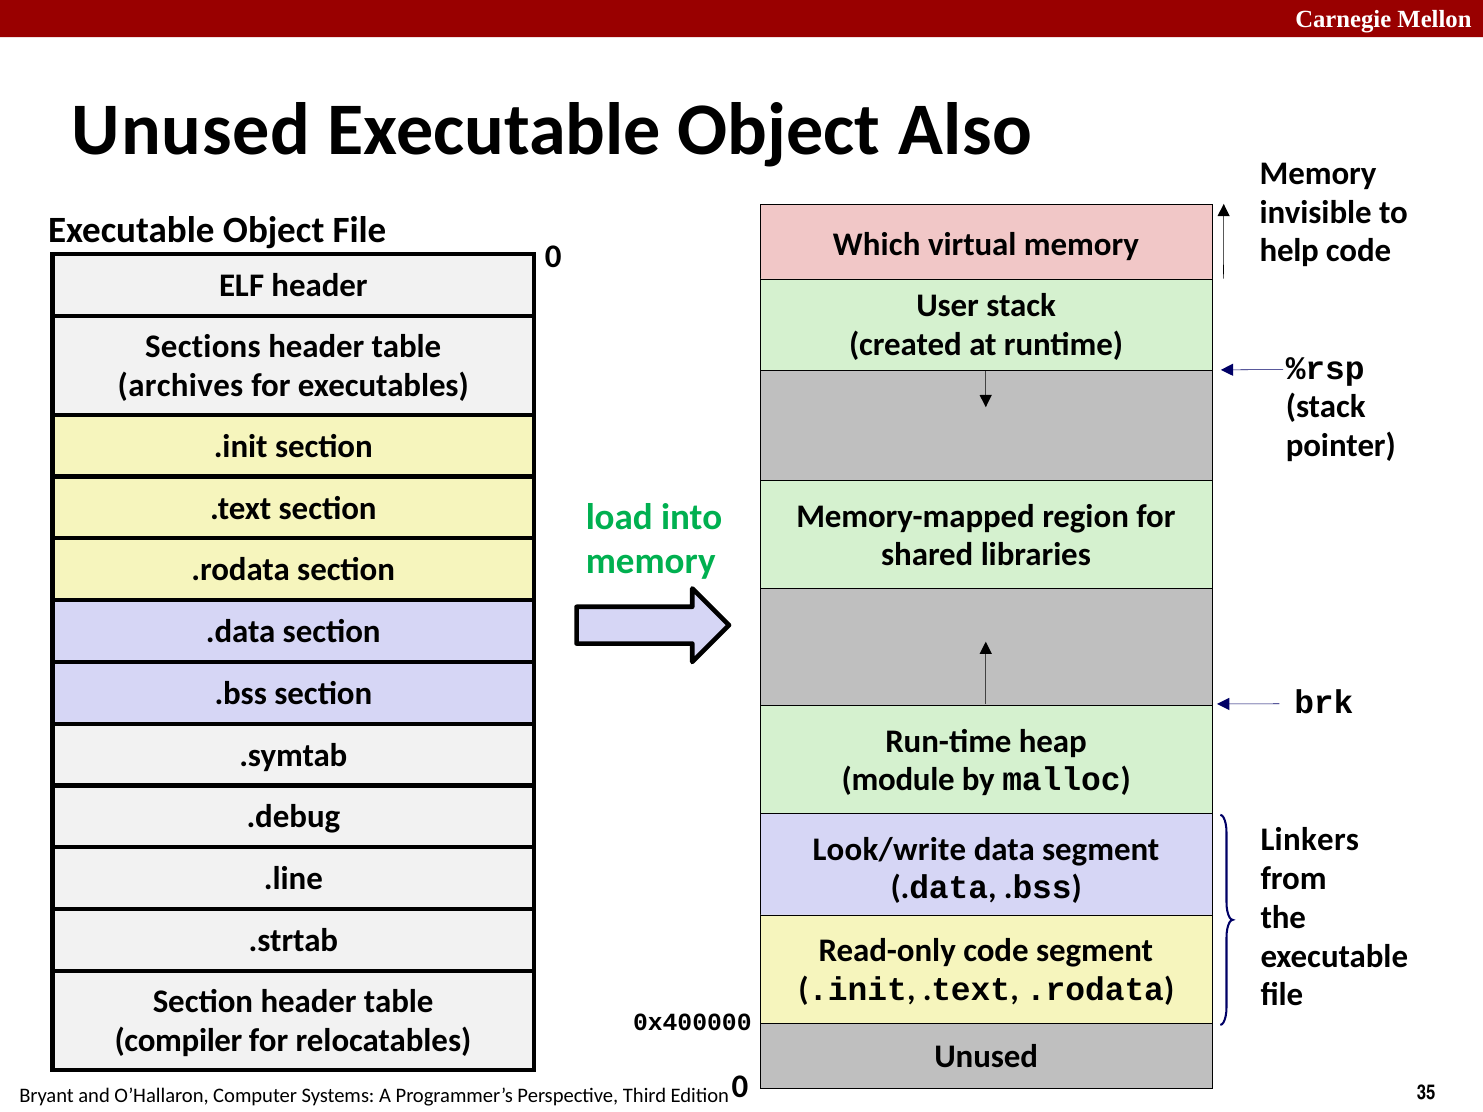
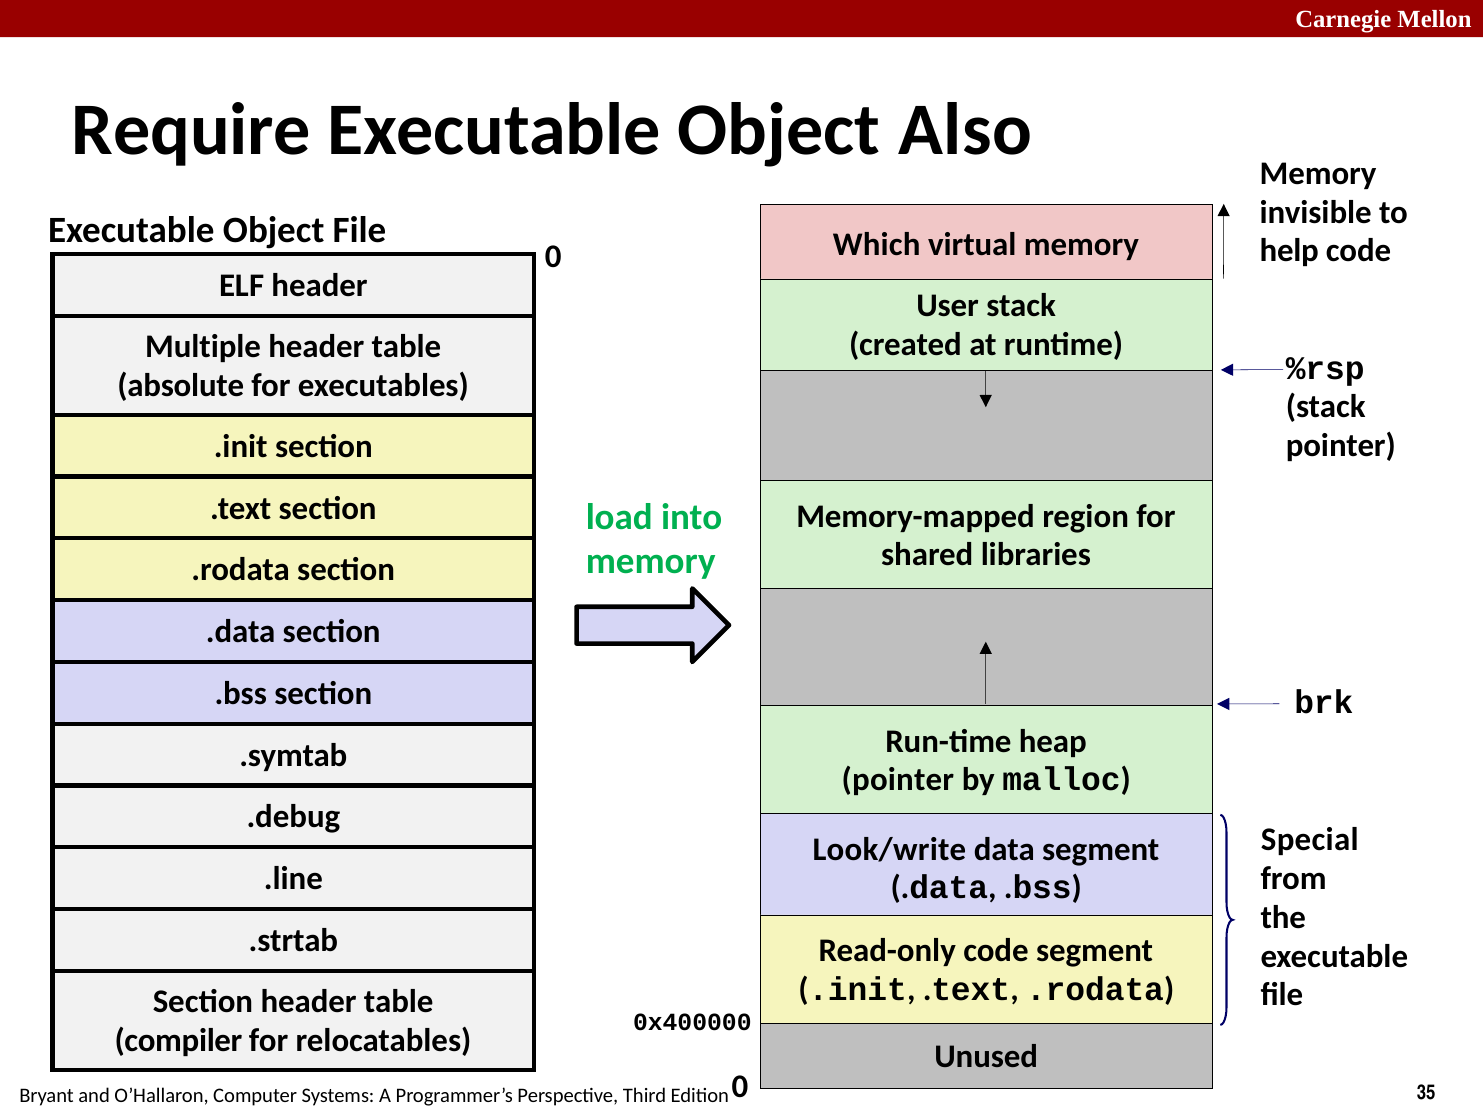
Unused: Unused -> Require (191, 130)
Sections: Sections -> Multiple (203, 347)
archives: archives -> absolute (181, 386)
module: module -> pointer (898, 780)
Linkers: Linkers -> Special (1310, 840)
